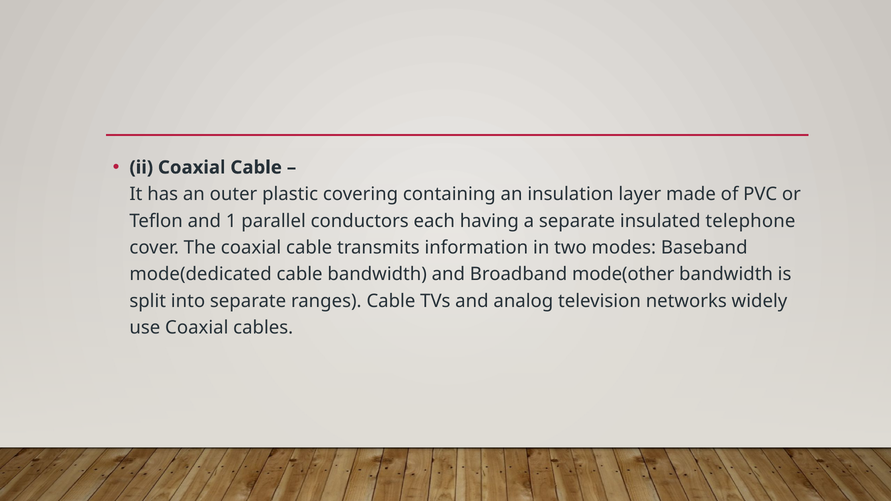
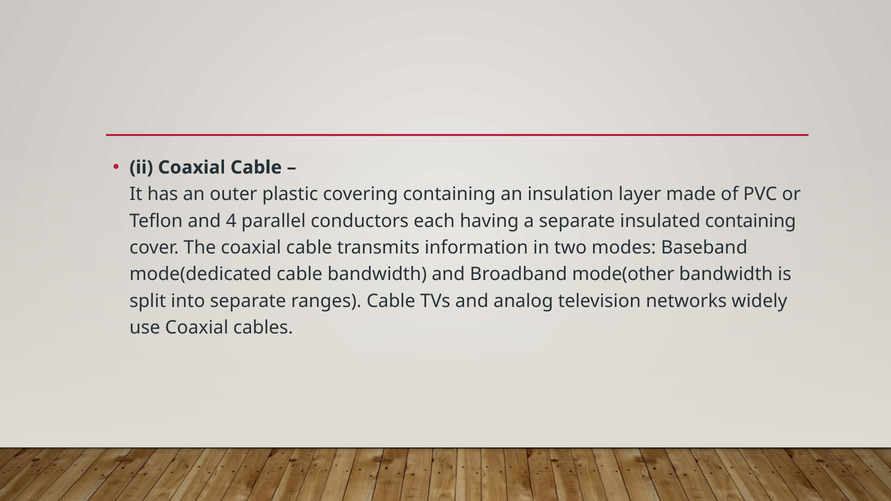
1: 1 -> 4 (231, 221)
insulated telephone: telephone -> containing (751, 221)
